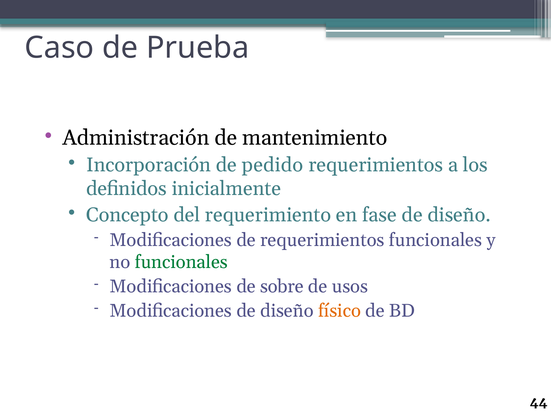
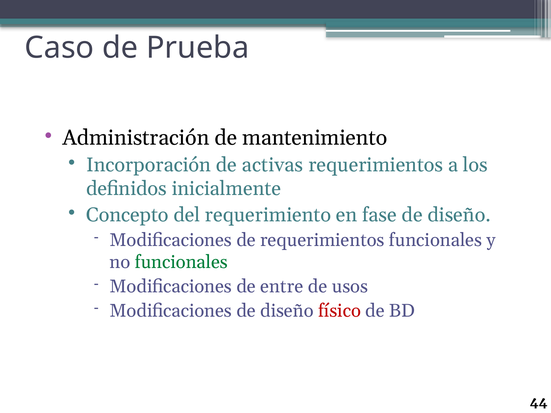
pedido: pedido -> activas (273, 165)
sobre: sobre -> entre (282, 287)
físico colour: orange -> red (339, 311)
